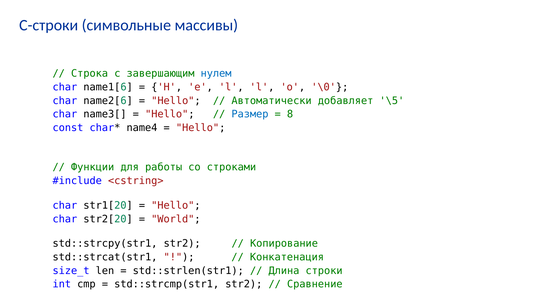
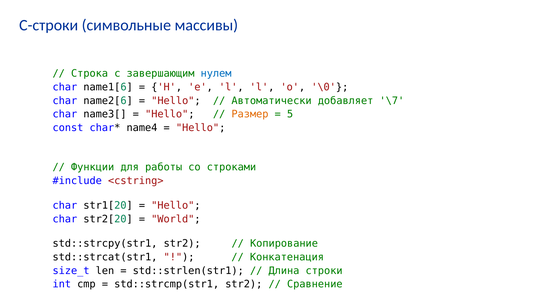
\5: \5 -> \7 (392, 101)
Размер colour: blue -> orange (250, 114)
8: 8 -> 5 (290, 114)
